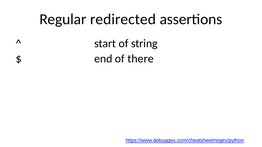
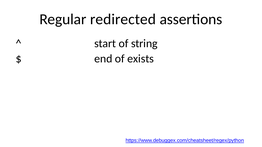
there: there -> exists (141, 59)
